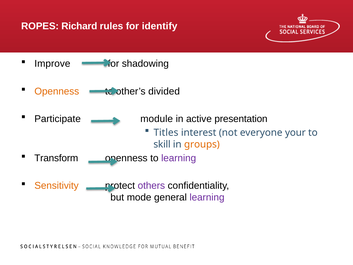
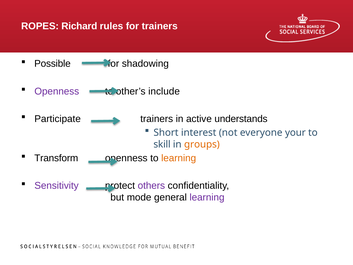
for identify: identify -> trainers (160, 26)
Improve: Improve -> Possible (52, 64)
Openness colour: orange -> purple (57, 91)
divided: divided -> include (164, 91)
Participate module: module -> trainers (157, 119)
presentation: presentation -> understands (241, 119)
Titles: Titles -> Short (166, 132)
learning colour: purple -> orange (179, 158)
Sensitivity colour: orange -> purple (57, 185)
